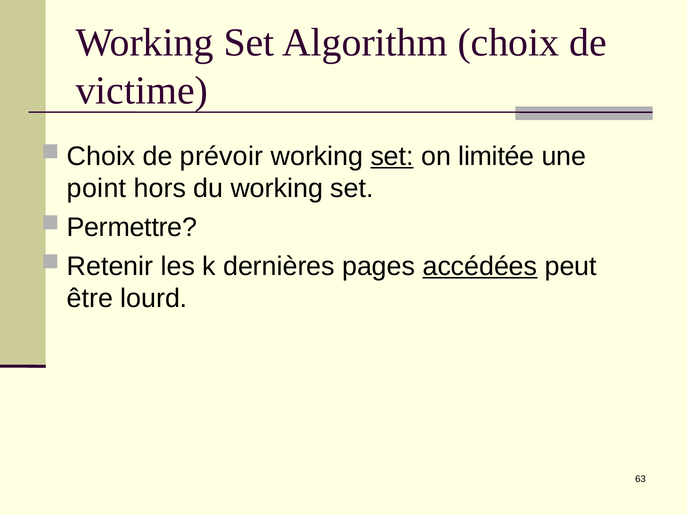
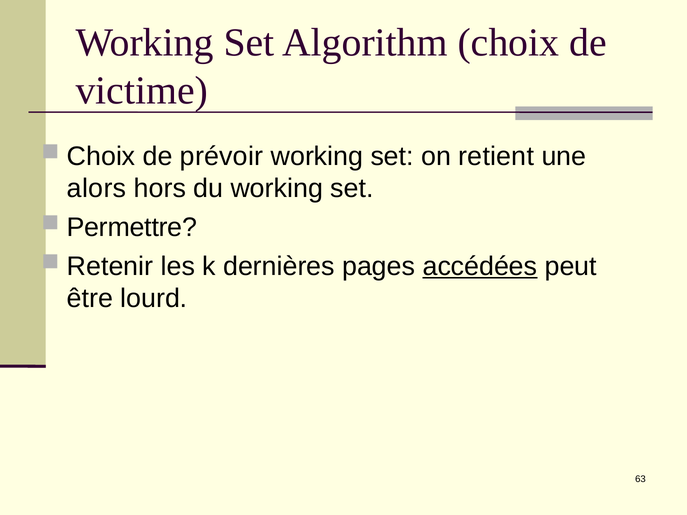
set underline: present -> none (392, 156)
limitée: limitée -> retient (496, 156)
point: point -> alors (97, 189)
